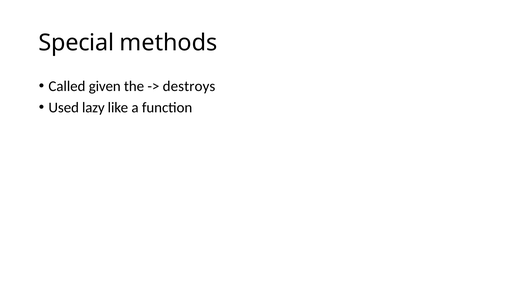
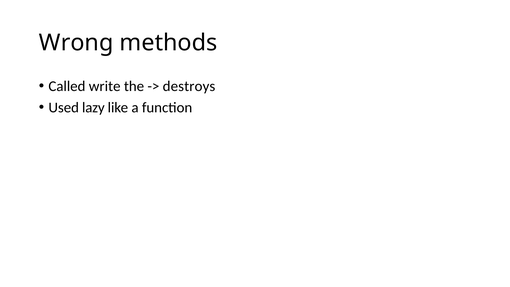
Special: Special -> Wrong (76, 43)
given: given -> write (105, 86)
